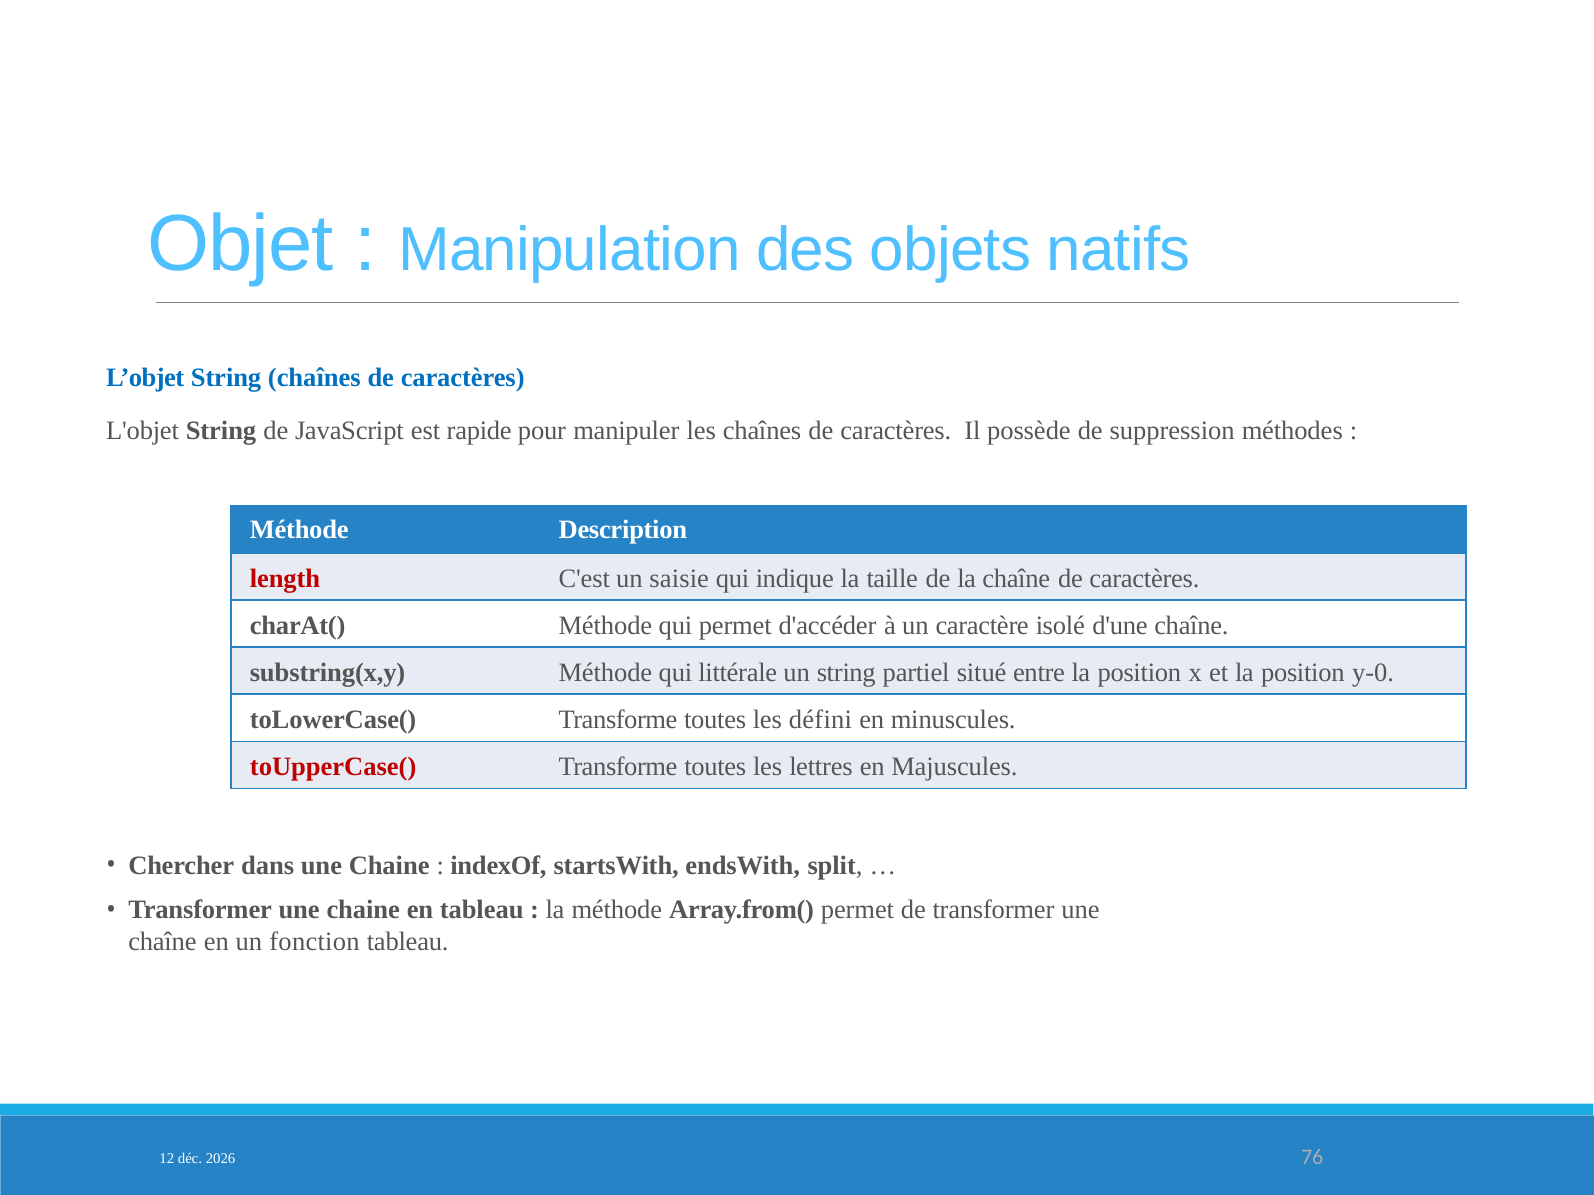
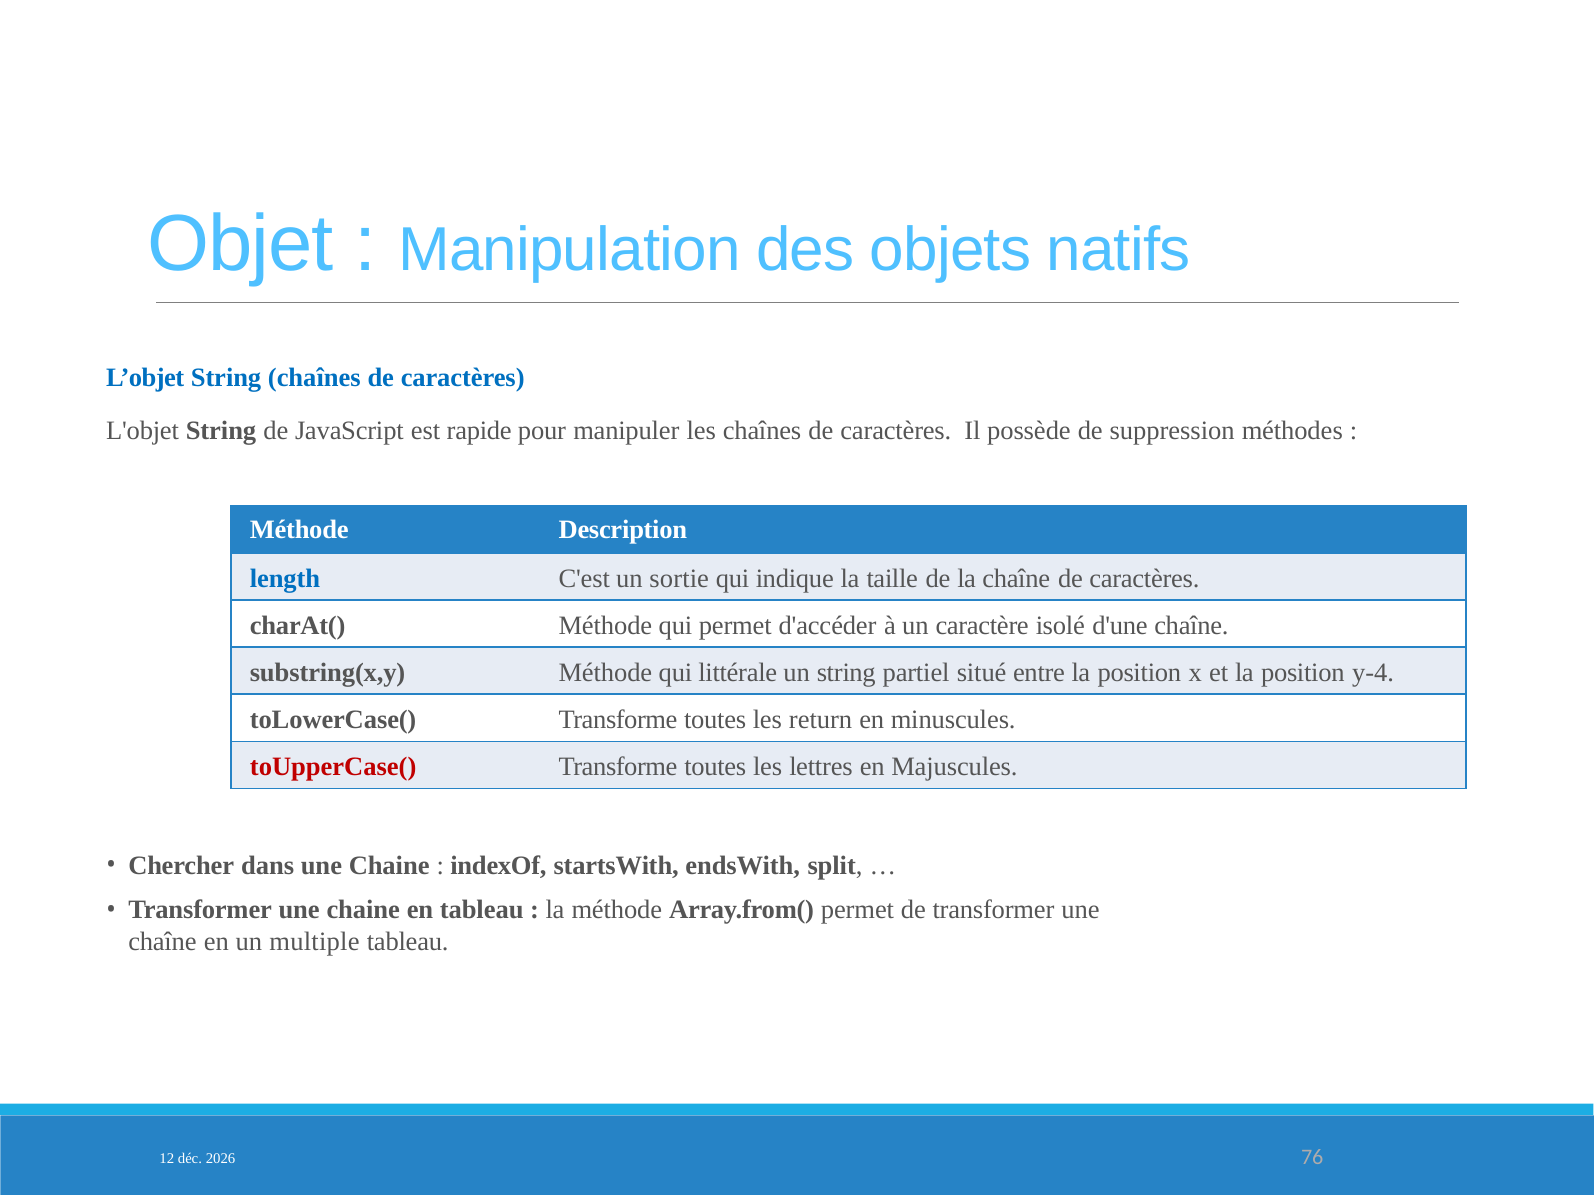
length colour: red -> blue (285, 579)
saisie: saisie -> sortie (679, 579)
y-0: y-0 -> y-4 (1373, 673)
défini: défini -> return (821, 720)
fonction: fonction -> multiple (315, 942)
